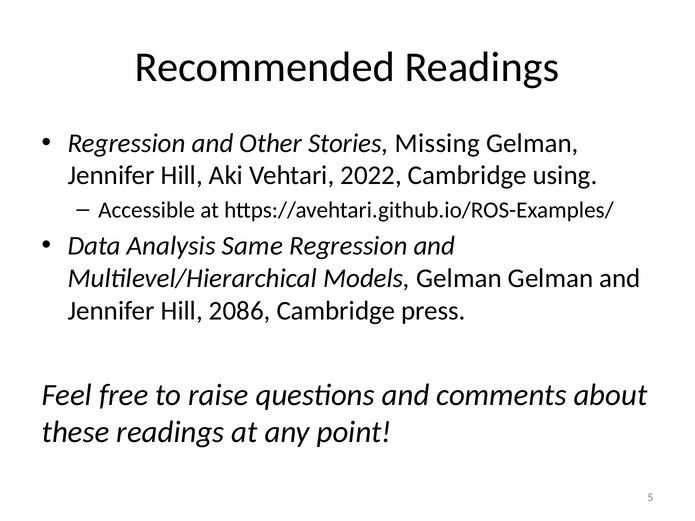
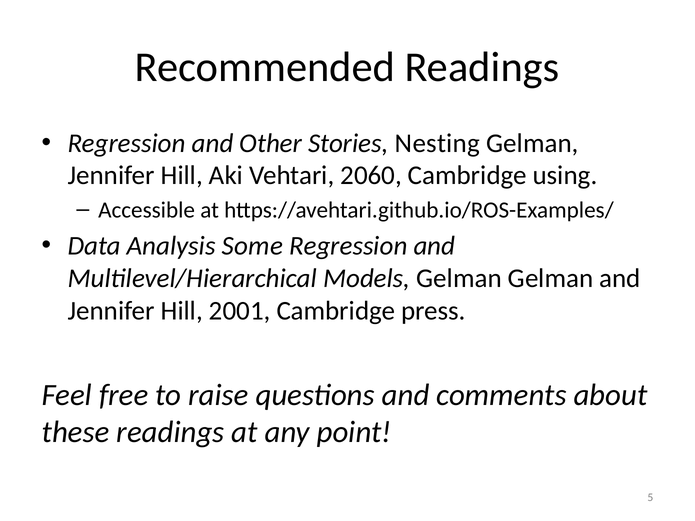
Missing: Missing -> Nesting (437, 143)
2022: 2022 -> 2060 (371, 176)
Same: Same -> Some (252, 246)
2086: 2086 -> 2001 (240, 311)
